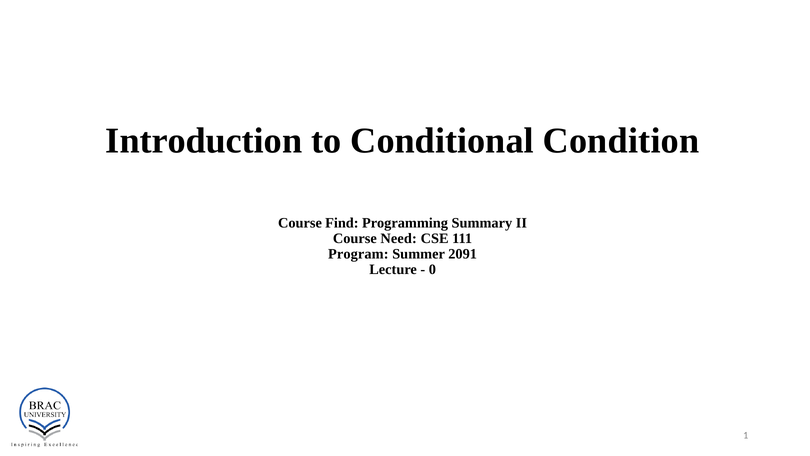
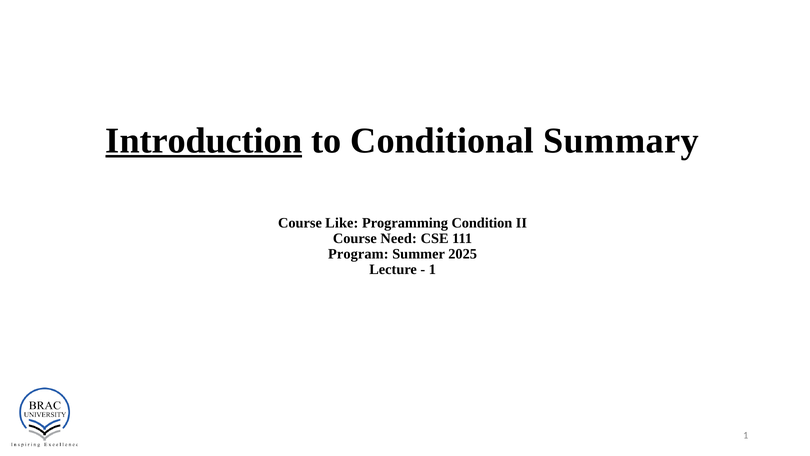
Introduction underline: none -> present (204, 140)
Condition: Condition -> Summary (621, 140)
Find: Find -> Like (342, 223)
Summary: Summary -> Condition (482, 223)
2091: 2091 -> 2025 (463, 254)
0: 0 -> 1 (432, 269)
